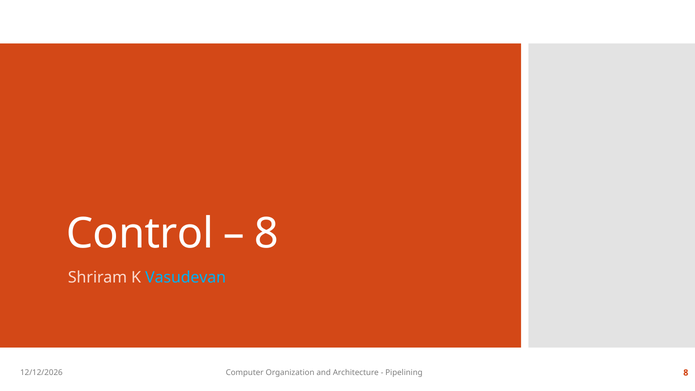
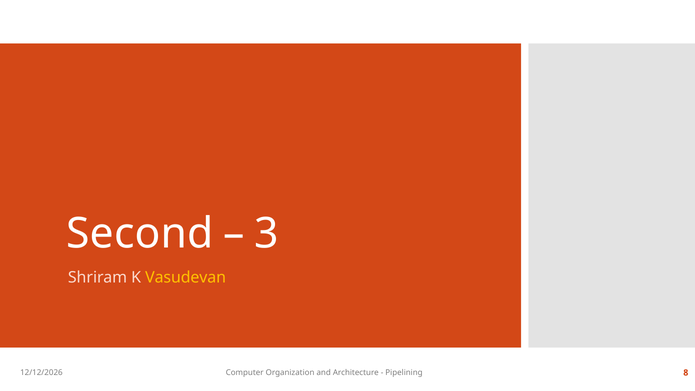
Control: Control -> Second (140, 234)
8: 8 -> 3 (267, 234)
Vasudevan colour: light blue -> yellow (186, 277)
